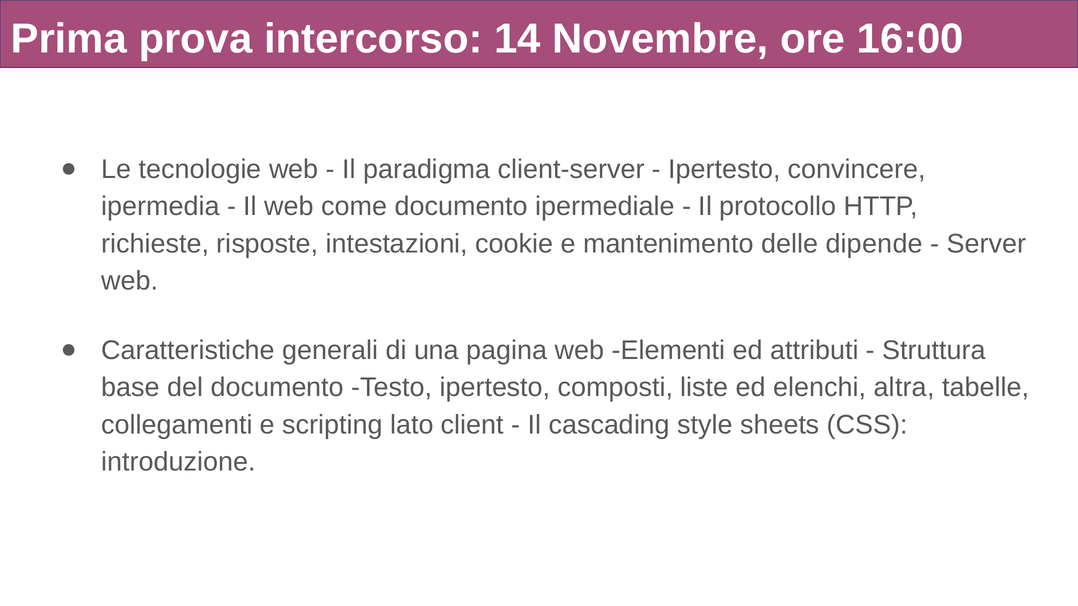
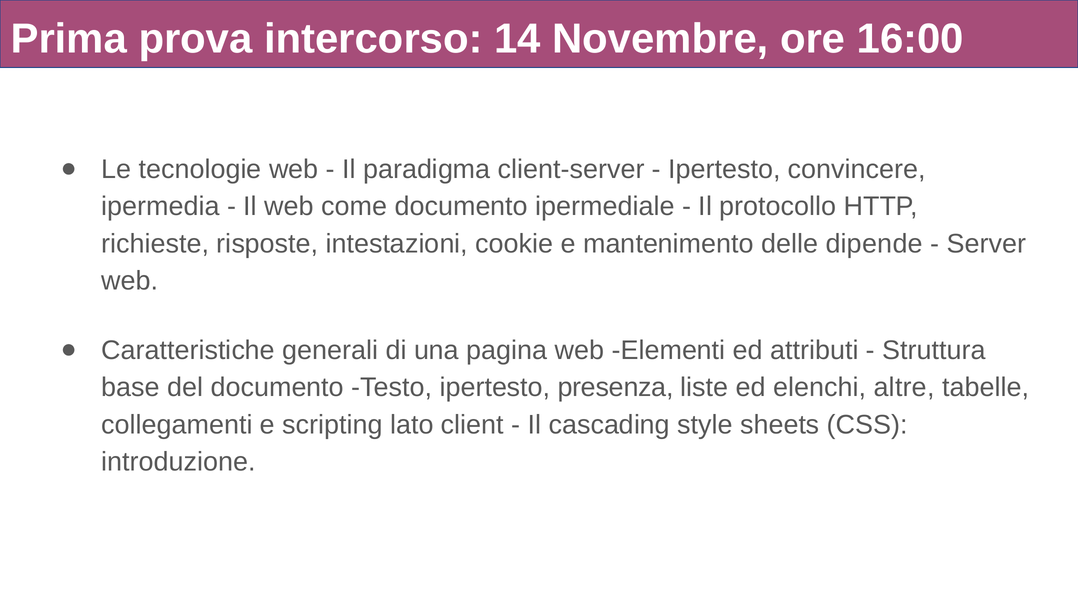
composti: composti -> presenza (616, 388)
altra: altra -> altre (904, 388)
